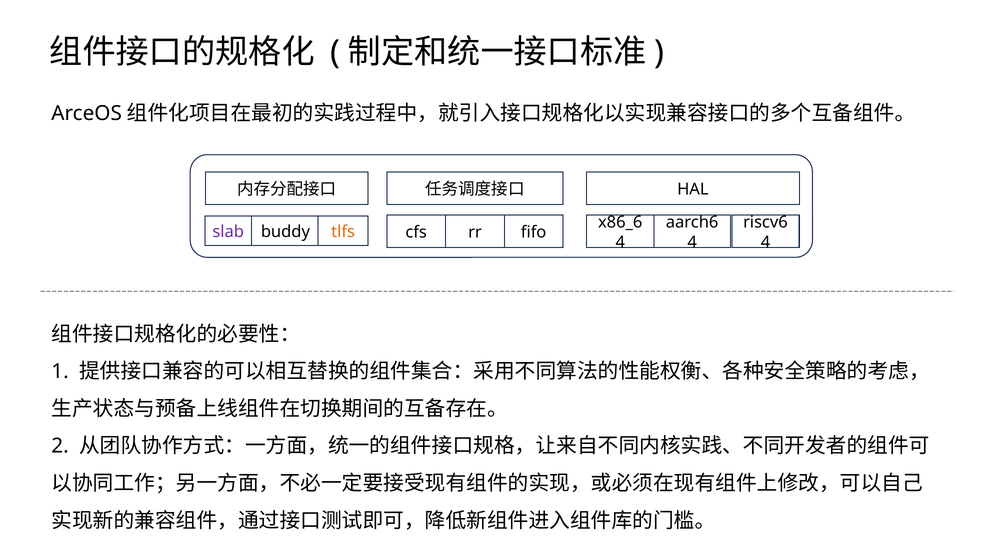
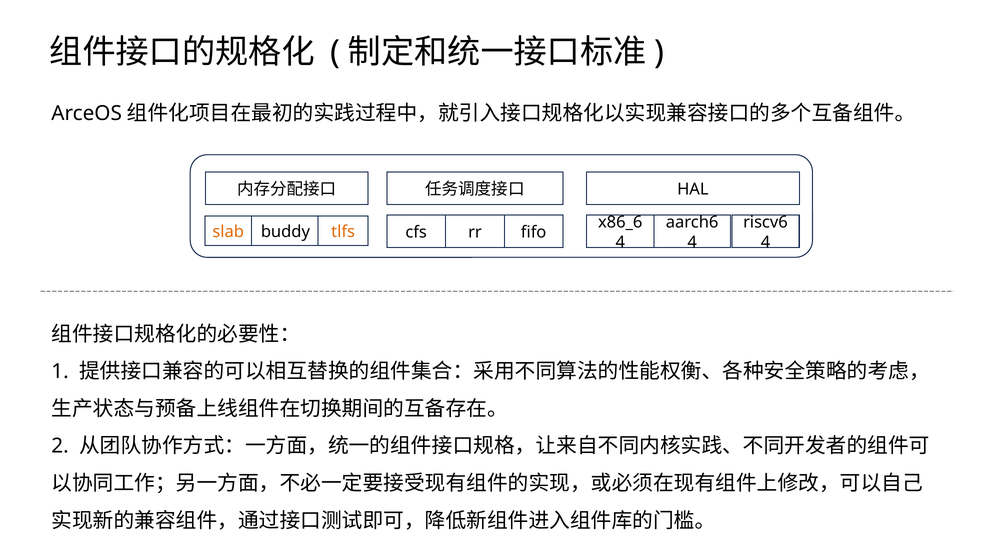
slab colour: purple -> orange (228, 232)
